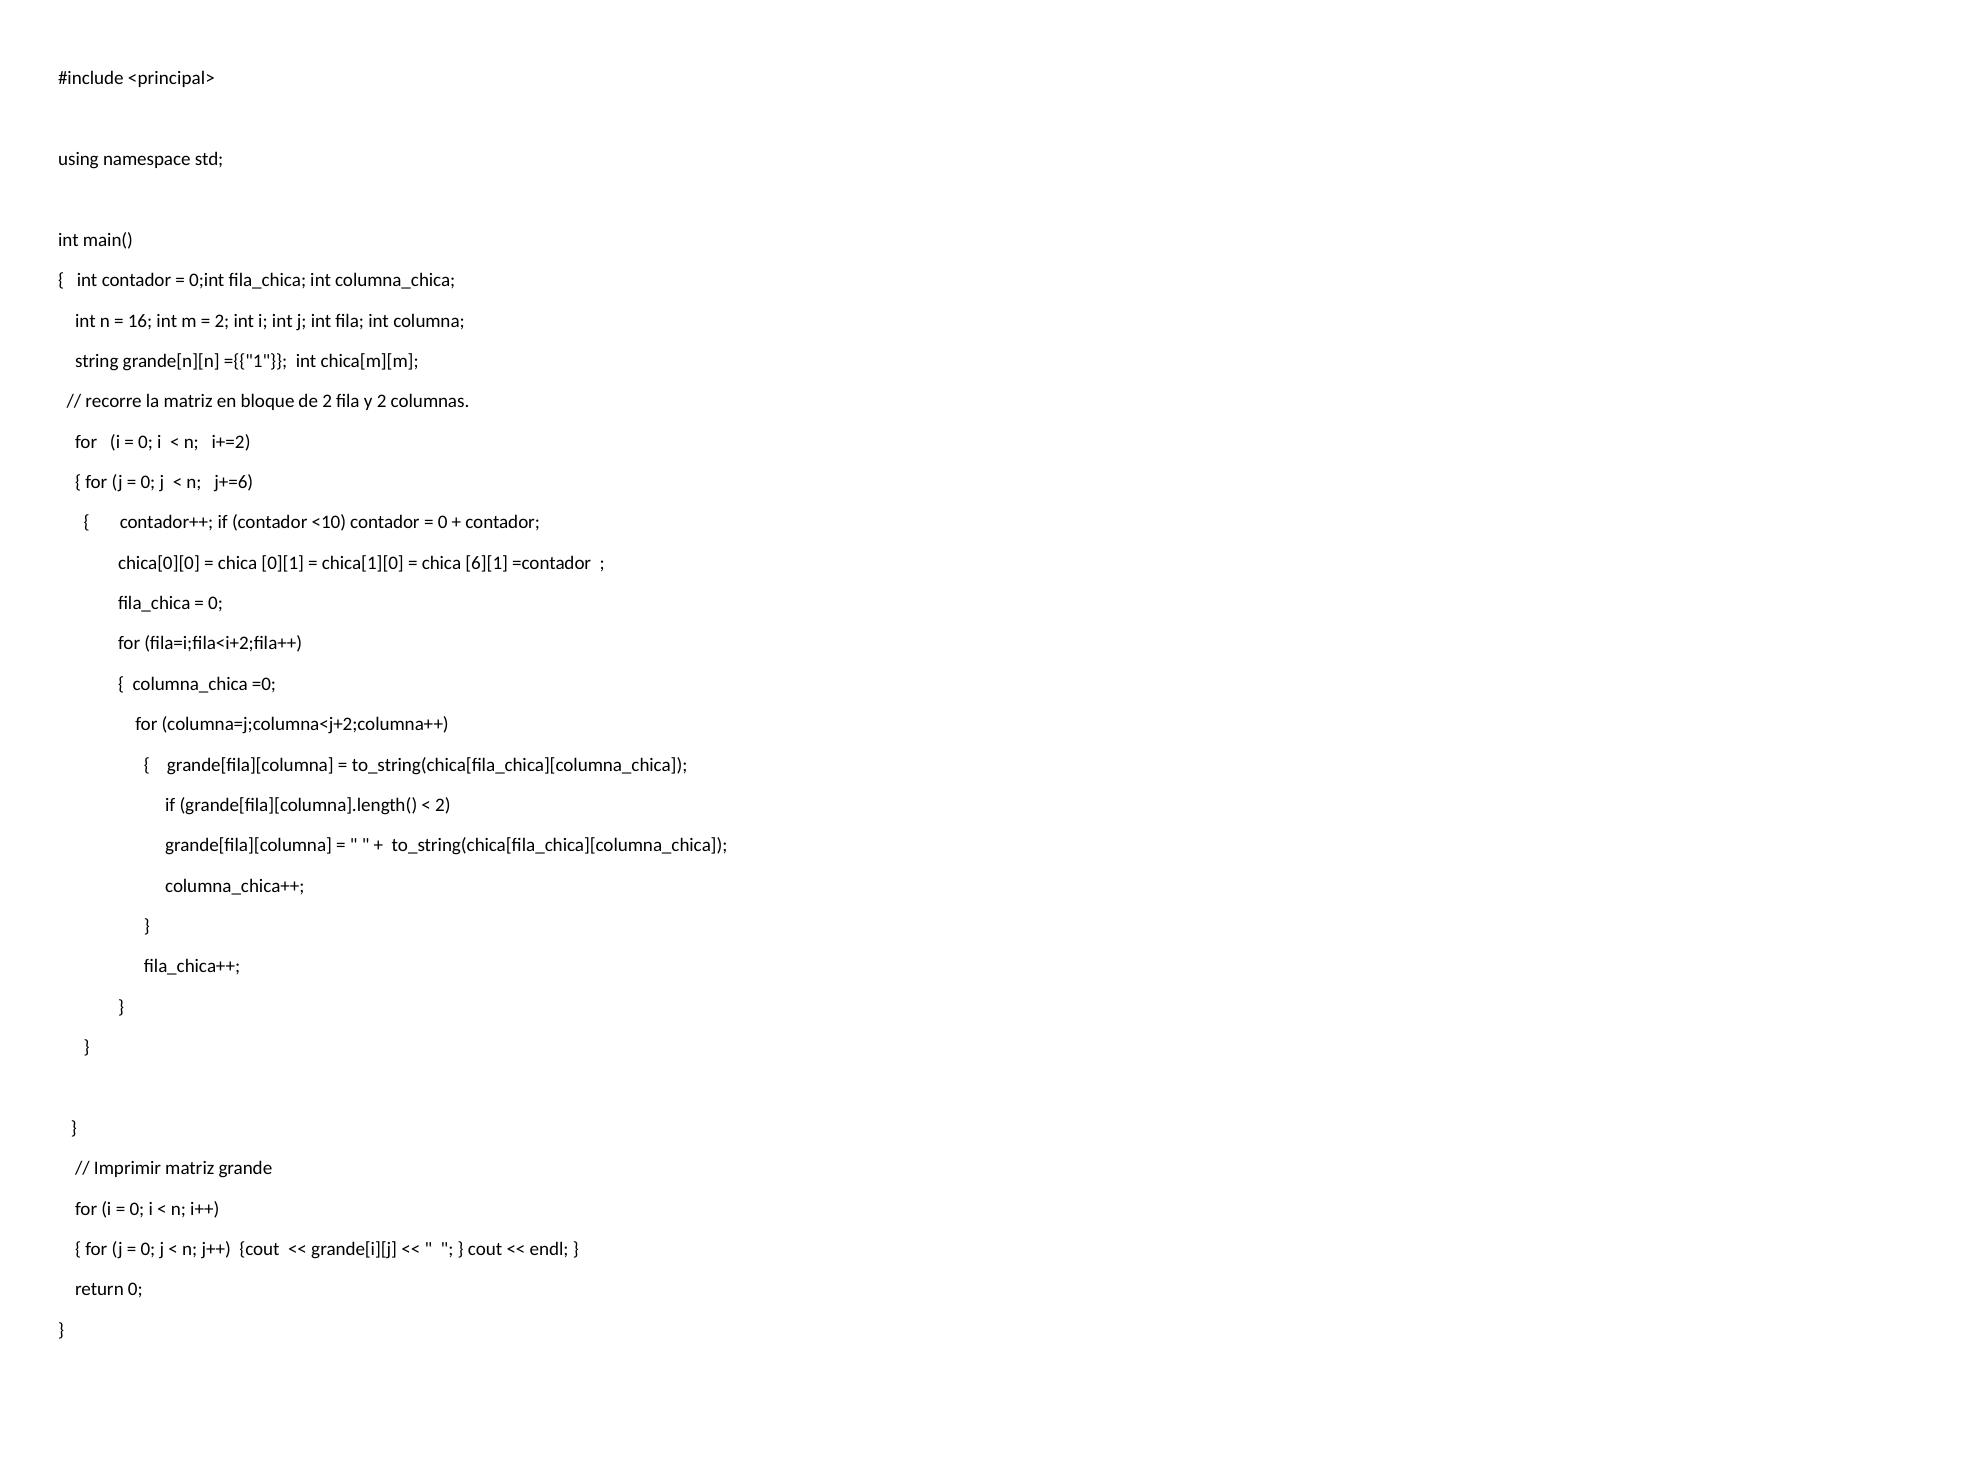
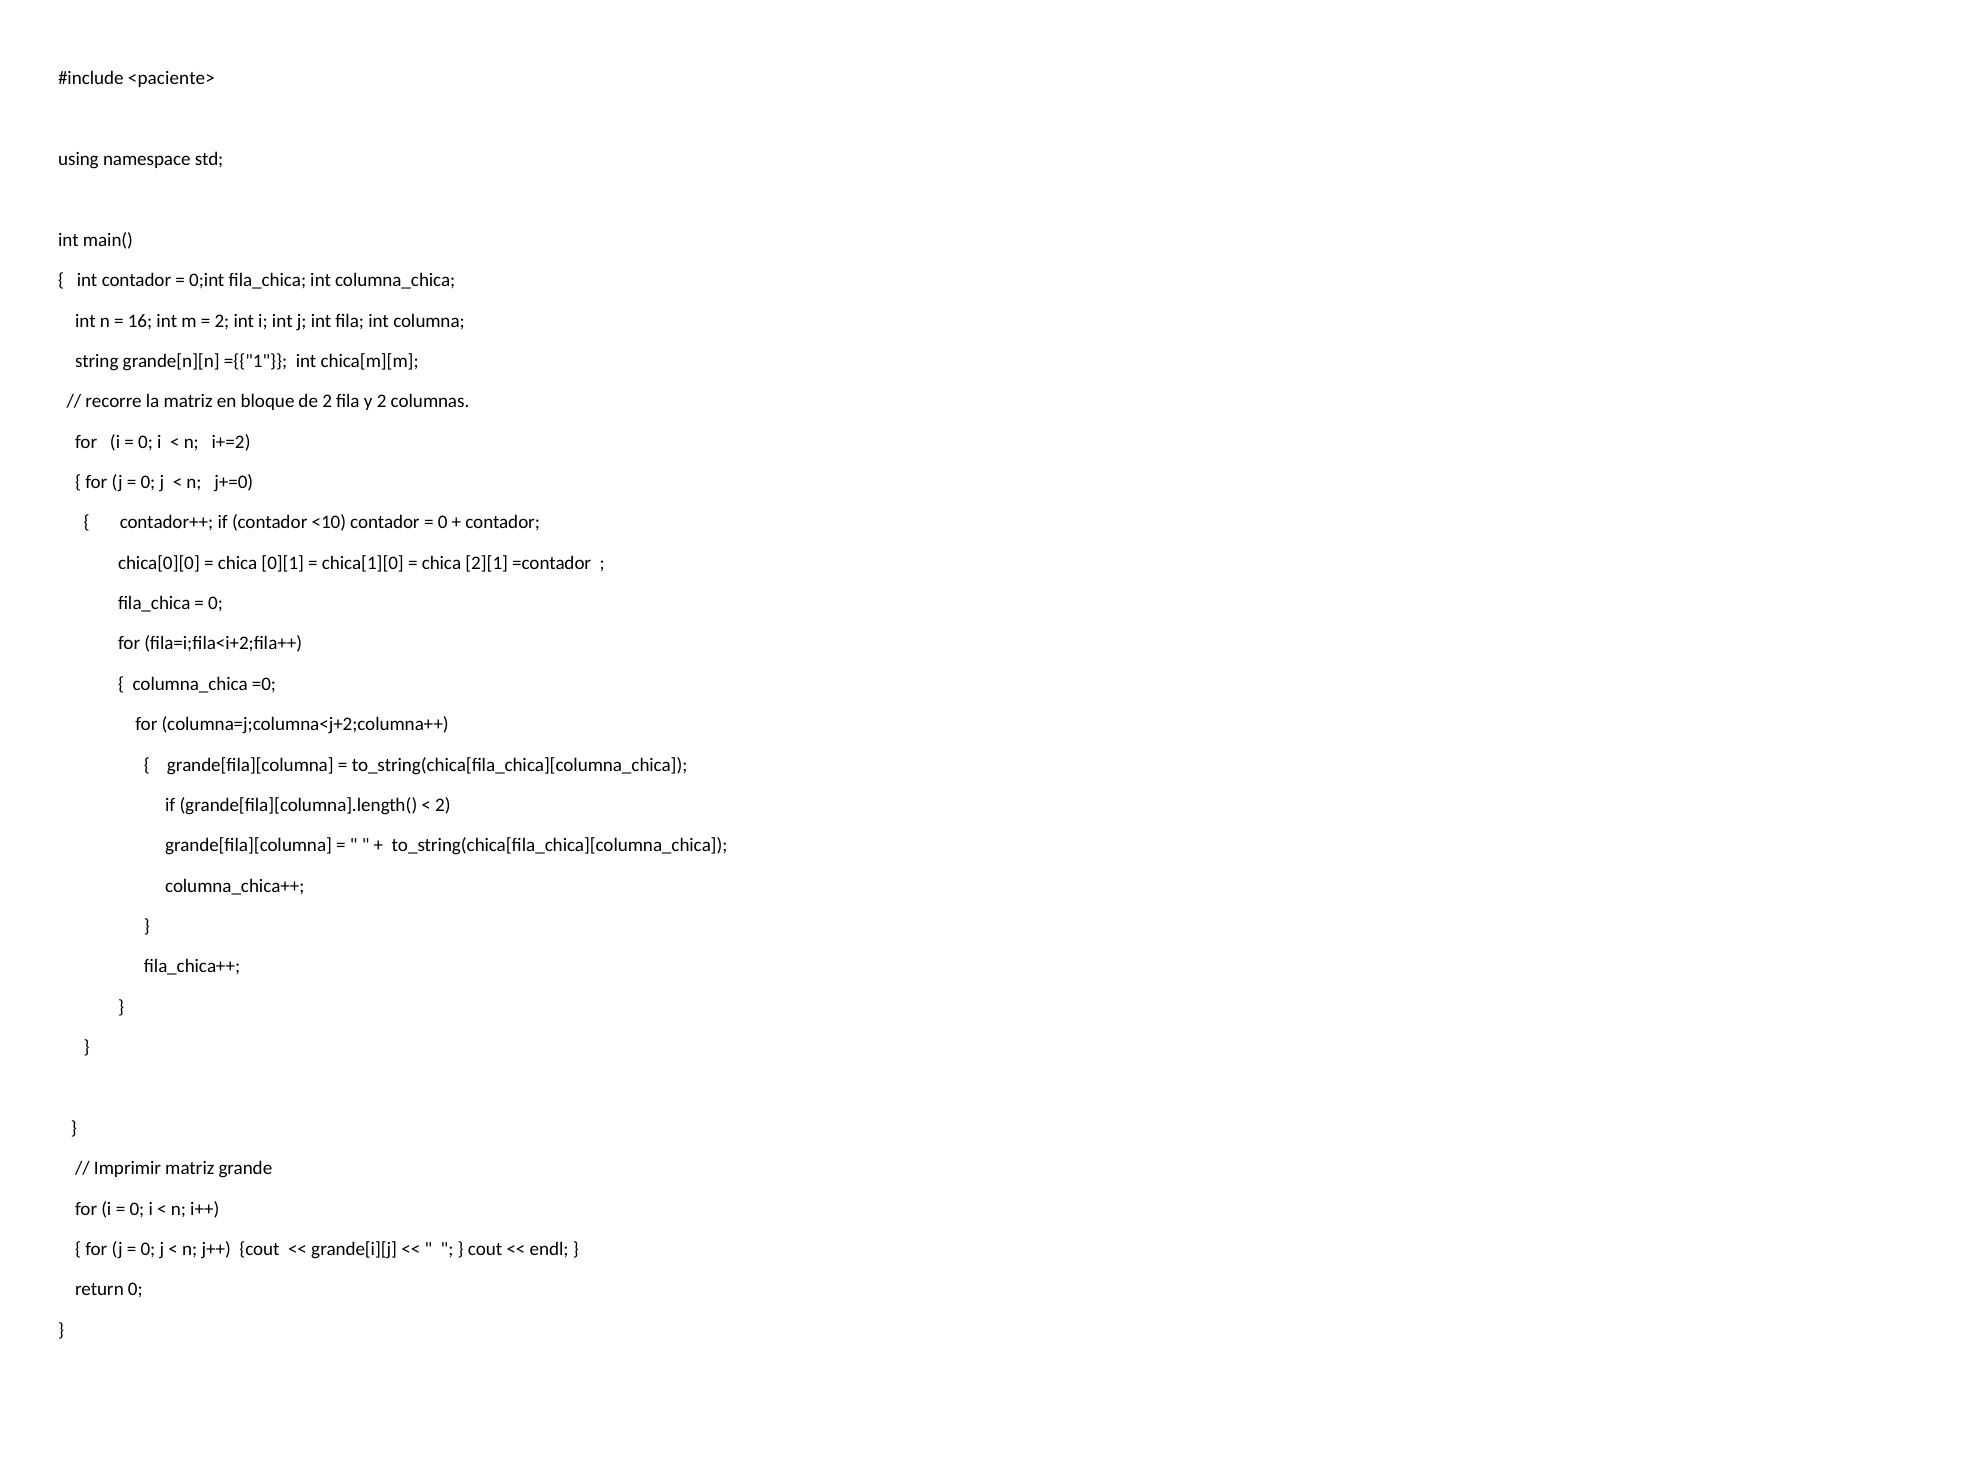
<principal>: <principal> -> <paciente> (171, 79)
j+=6: j+=6 -> j+=0 (234, 482)
6][1: 6][1 -> 2][1 (487, 563)
